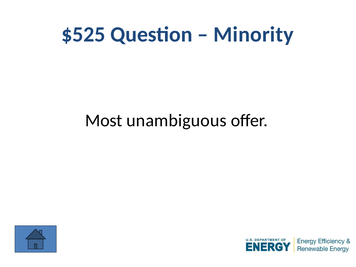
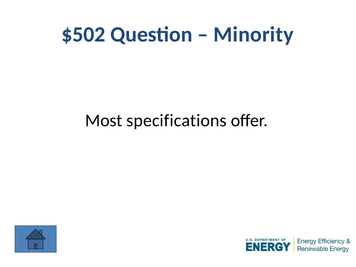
$525: $525 -> $502 (83, 34)
unambiguous: unambiguous -> specifications (176, 120)
